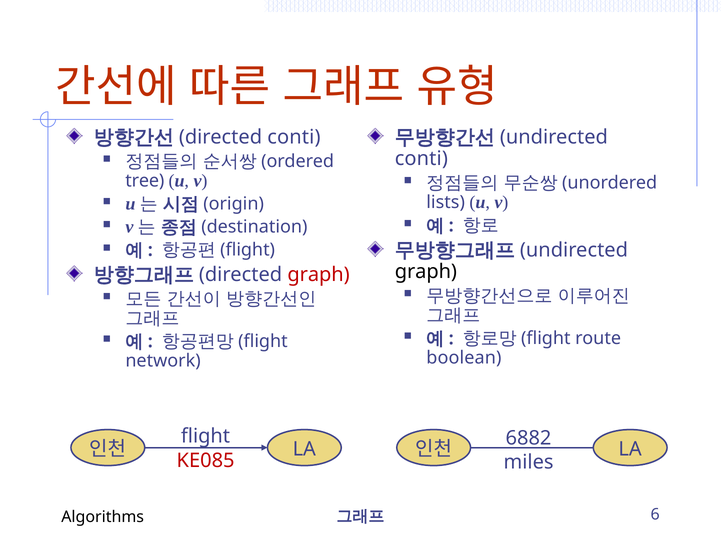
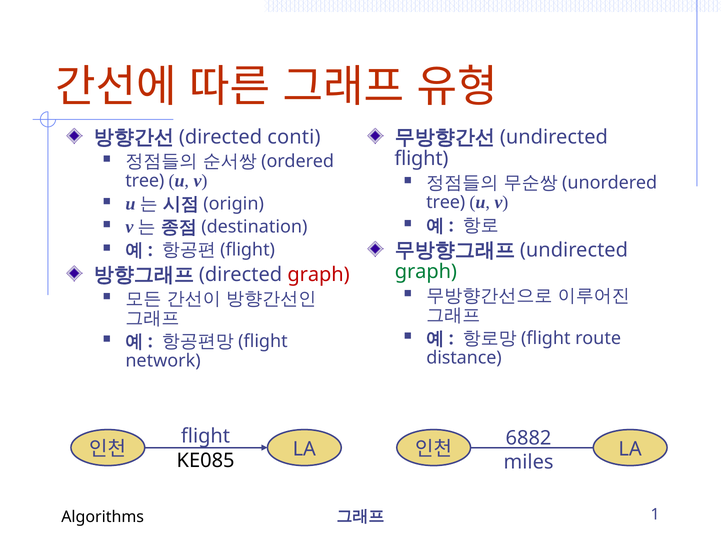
conti: conti -> flight (421, 159)
lists: lists -> tree (446, 202)
graph colour: black -> green (426, 272)
boolean: boolean -> distance (464, 358)
KE085 colour: red -> black (206, 460)
6: 6 -> 1 (655, 514)
